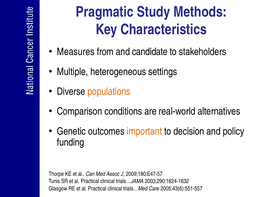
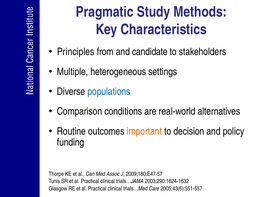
Measures: Measures -> Principles (76, 52)
populations colour: orange -> blue (109, 92)
Genetic: Genetic -> Routine (71, 131)
